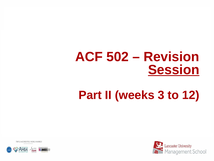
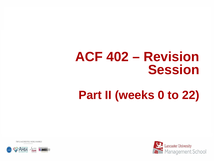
502: 502 -> 402 (118, 57)
Session underline: present -> none (174, 70)
3: 3 -> 0 (161, 95)
12: 12 -> 22 (191, 95)
